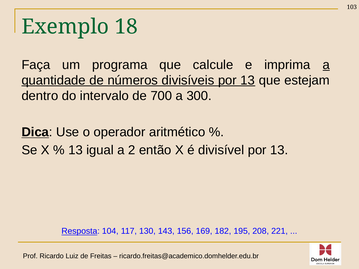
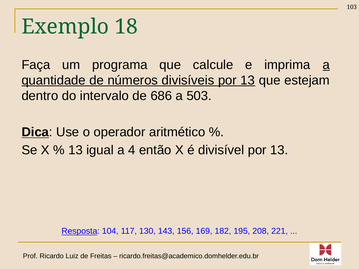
700: 700 -> 686 (161, 96)
300: 300 -> 503 (199, 96)
2: 2 -> 4 (132, 150)
